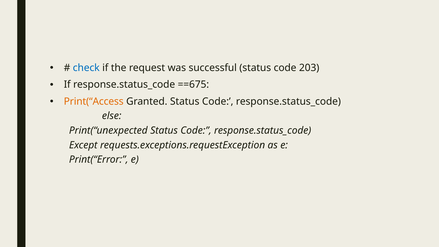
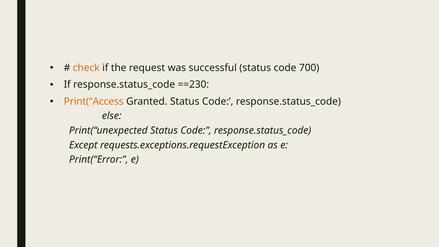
check colour: blue -> orange (86, 68)
203: 203 -> 700 (309, 68)
==675: ==675 -> ==230 (193, 85)
